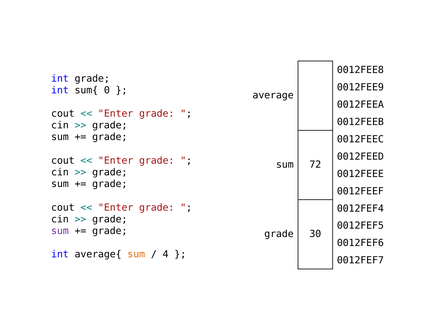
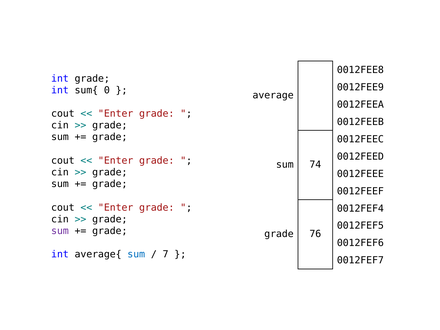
72: 72 -> 74 (315, 165)
30: 30 -> 76 (315, 234)
sum colour: orange -> blue (136, 254)
4: 4 -> 7 (166, 254)
